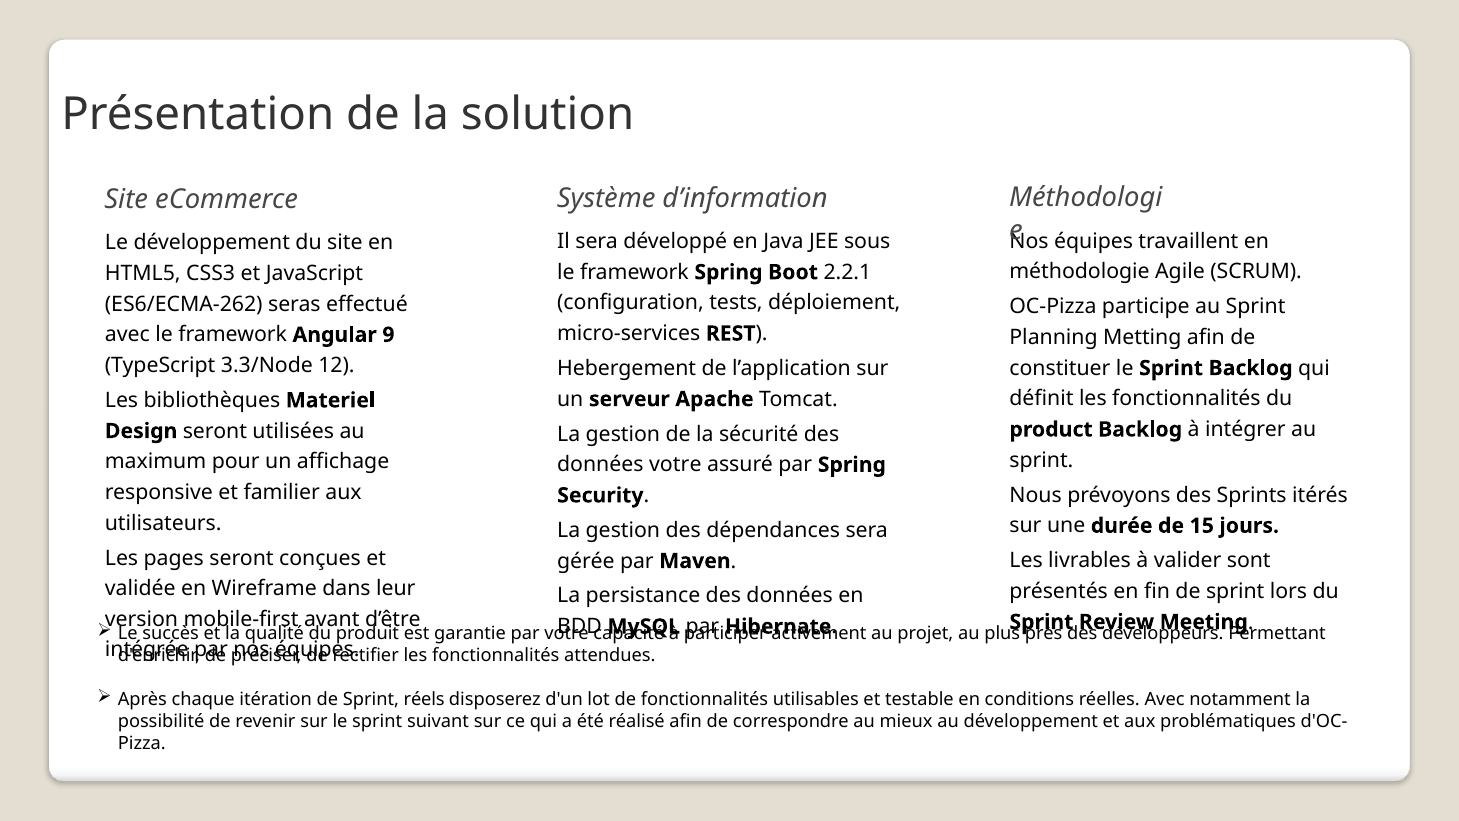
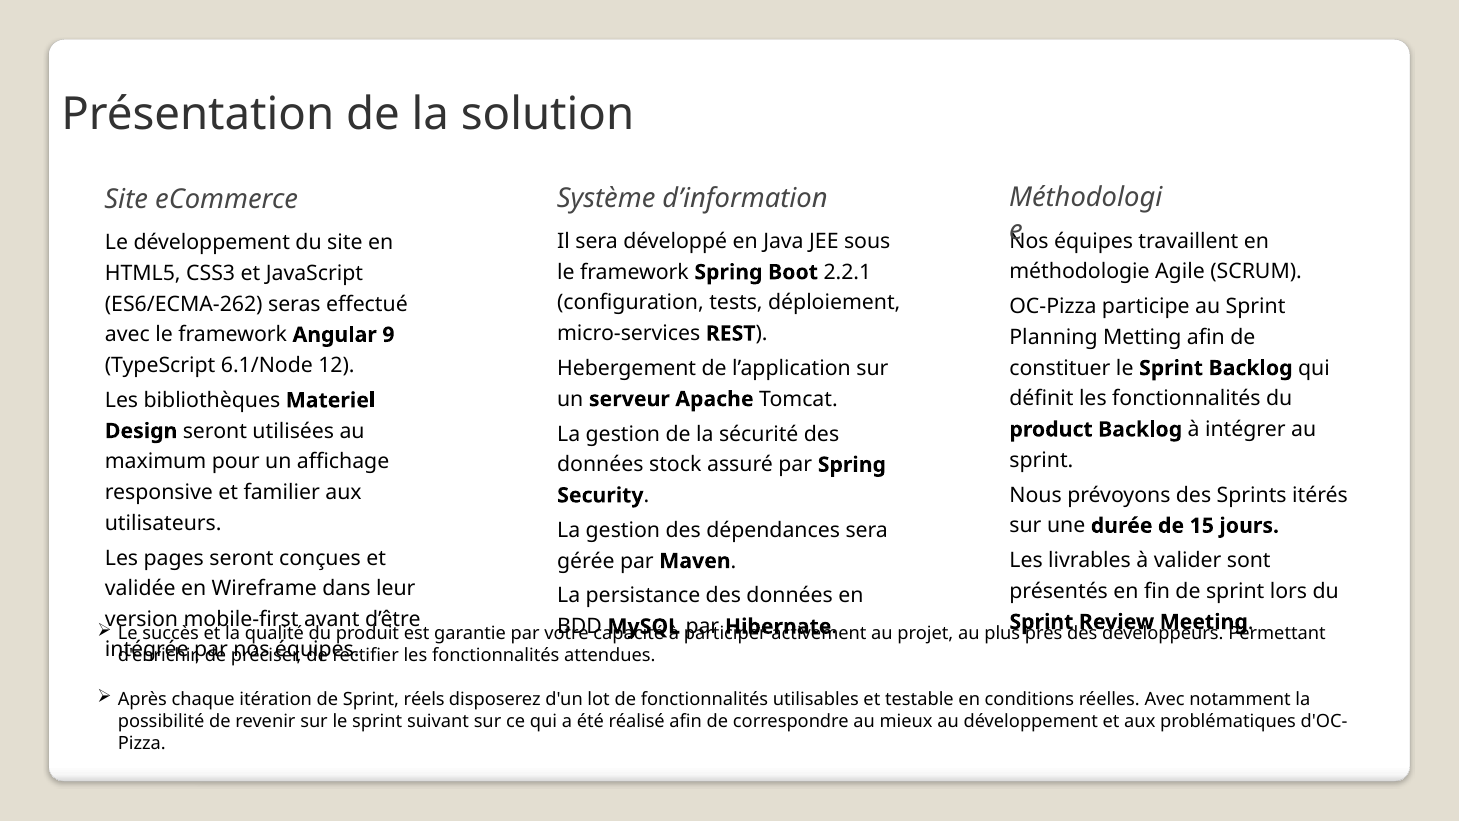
3.3/Node: 3.3/Node -> 6.1/Node (267, 365)
données votre: votre -> stock (675, 465)
